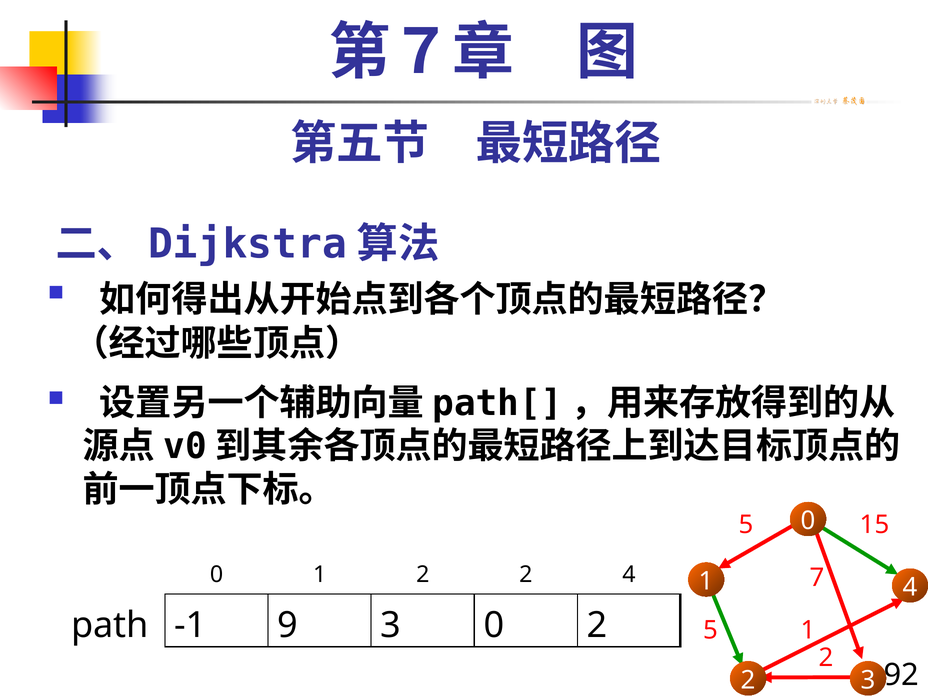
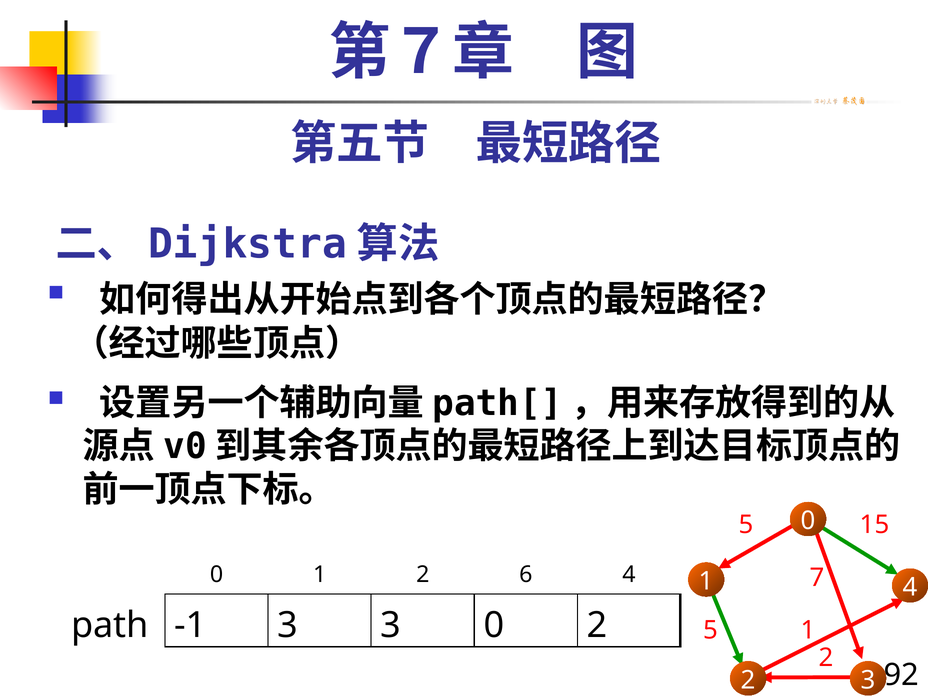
2 2: 2 -> 6 (526, 575)
-1 9: 9 -> 3 (288, 625)
